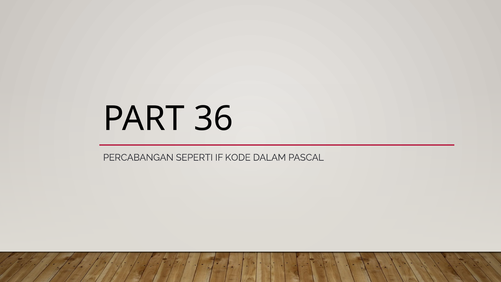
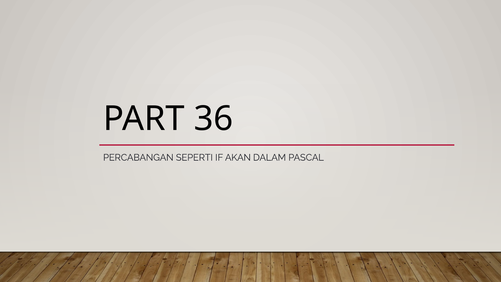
KODE: KODE -> AKAN (238, 157)
